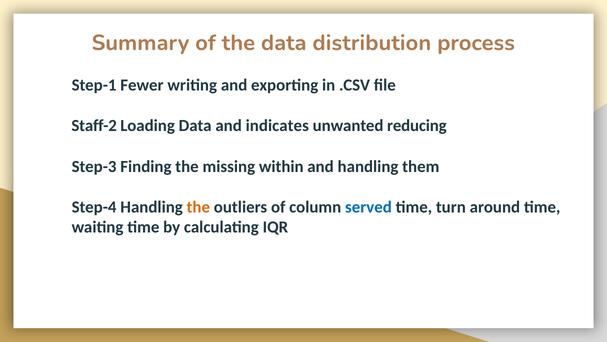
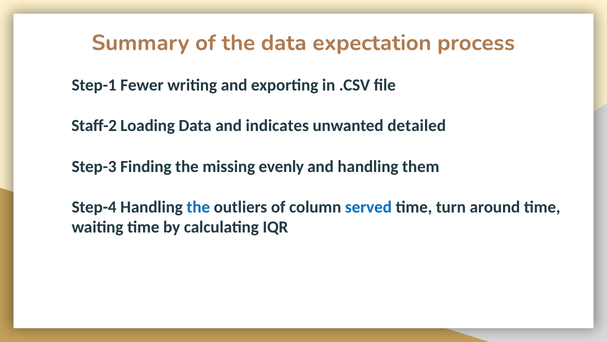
distribution: distribution -> expectation (372, 43)
reducing: reducing -> detailed (417, 126)
within: within -> evenly (281, 166)
the colour: orange -> blue (198, 207)
